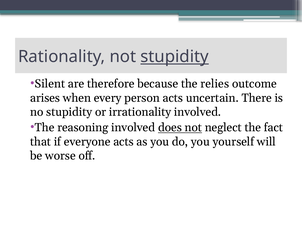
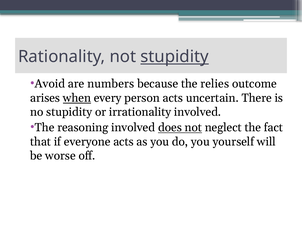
Silent: Silent -> Avoid (50, 84)
therefore: therefore -> numbers (111, 84)
when underline: none -> present (77, 98)
